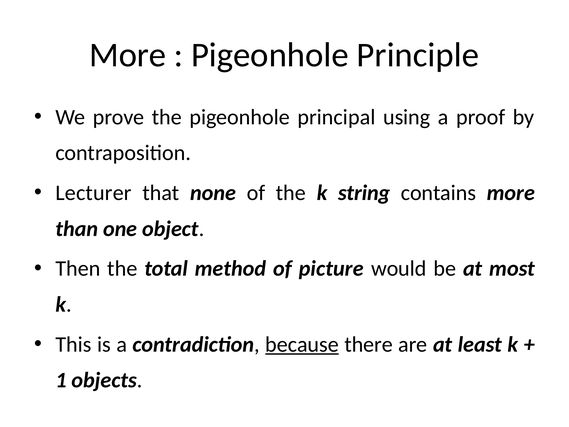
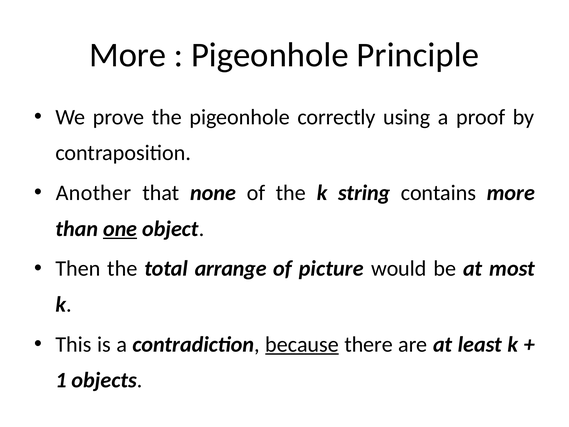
principal: principal -> correctly (337, 117)
Lecturer: Lecturer -> Another (93, 193)
one underline: none -> present (120, 229)
method: method -> arrange (231, 269)
